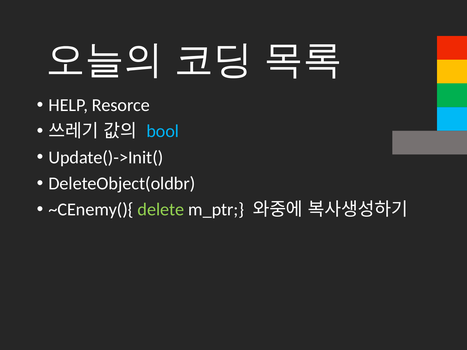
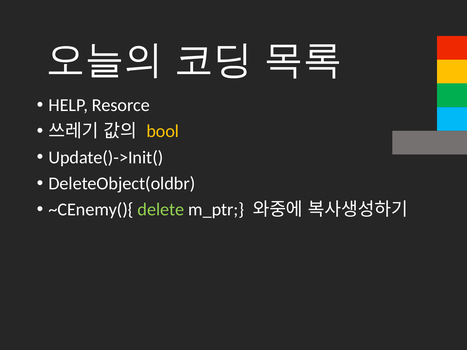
bool colour: light blue -> yellow (163, 131)
